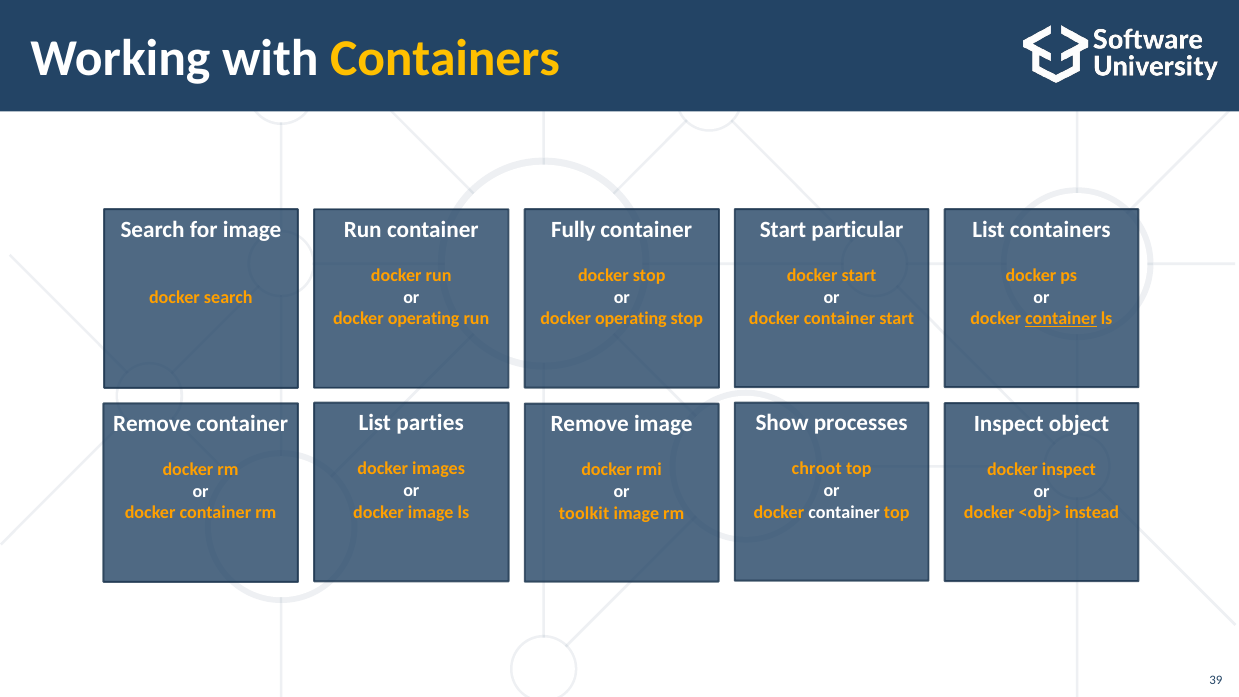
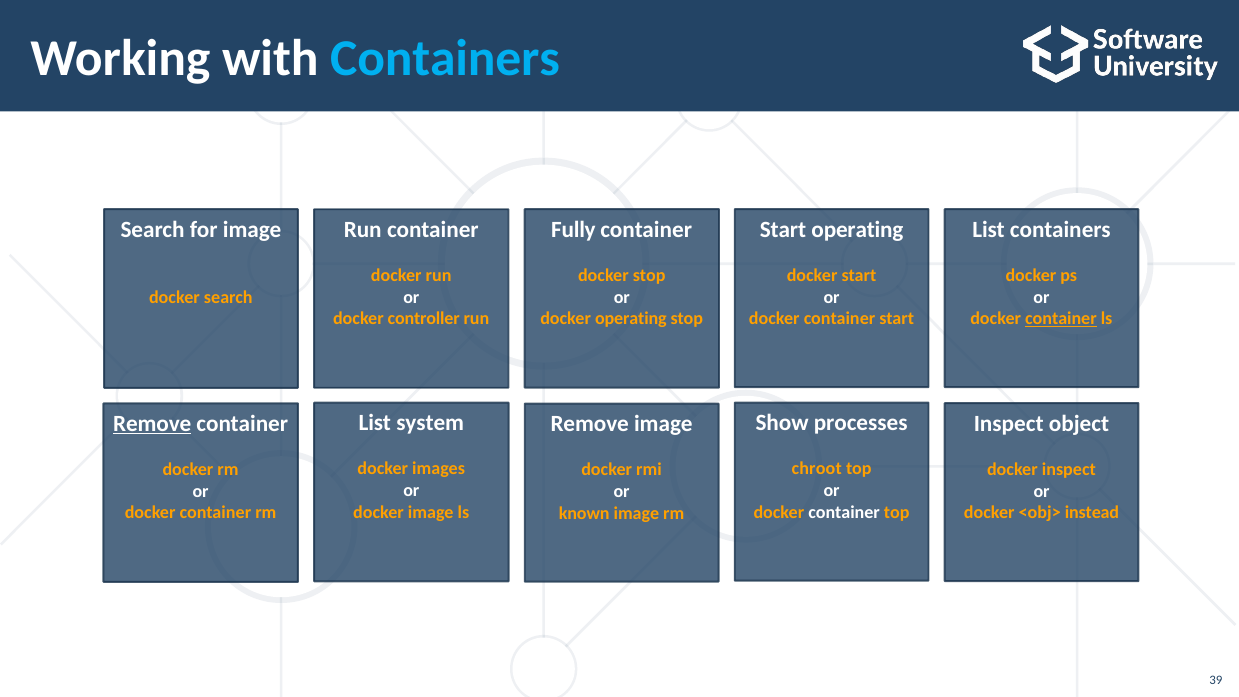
Containers colour: yellow -> light blue (445, 59)
Start particular: particular -> operating (857, 229)
operating: operating -> controller (424, 319)
parties: parties -> system (430, 423)
Remove underline: none -> present (152, 423)
toolkit: toolkit -> known (584, 513)
